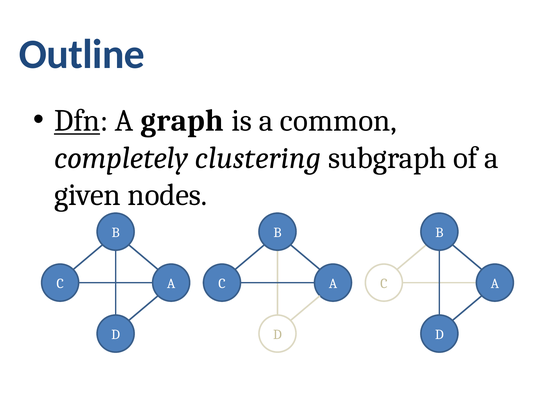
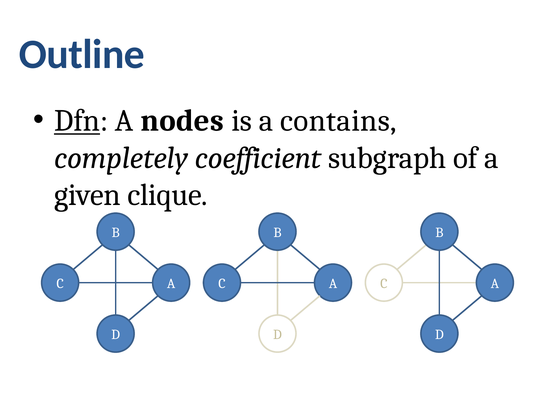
graph: graph -> nodes (182, 121)
common: common -> contains (338, 121)
clustering: clustering -> coefficient (258, 158)
nodes: nodes -> clique (168, 195)
